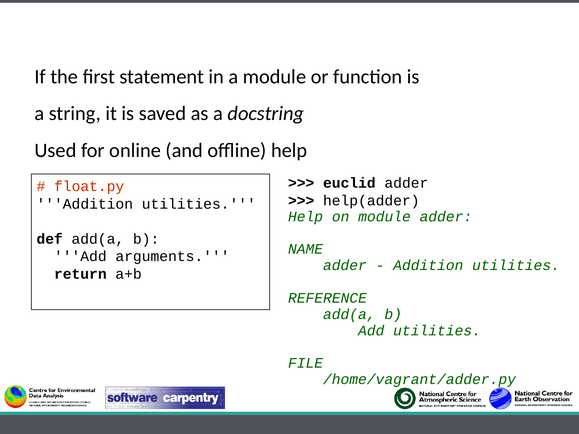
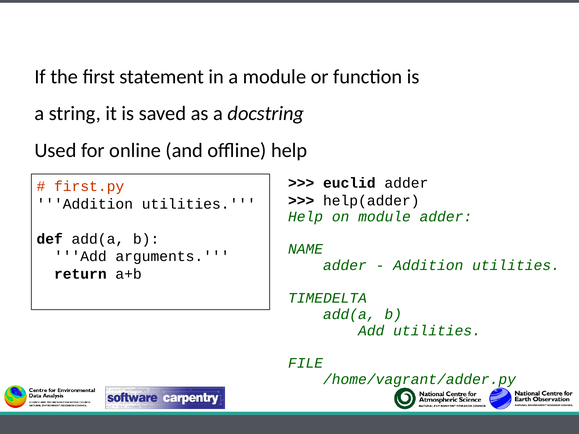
float.py: float.py -> first.py (89, 187)
REFERENCE: REFERENCE -> TIMEDELTA (327, 298)
